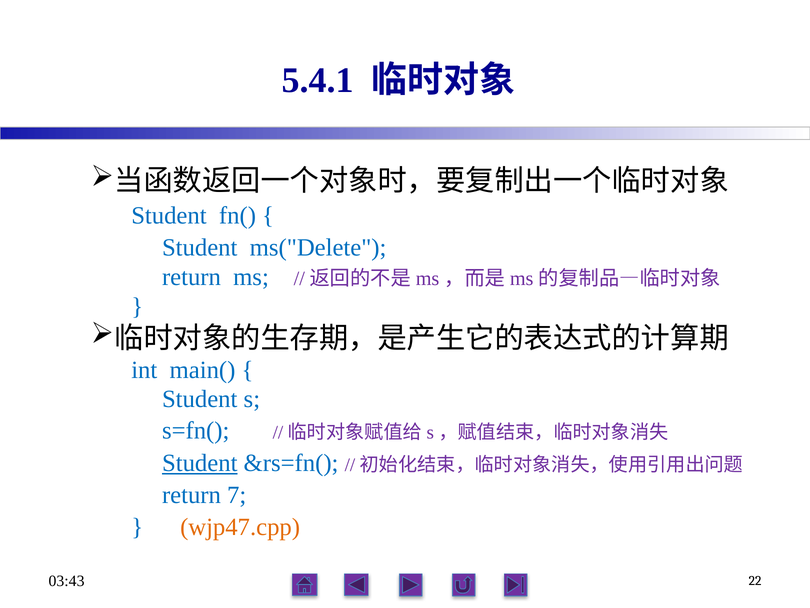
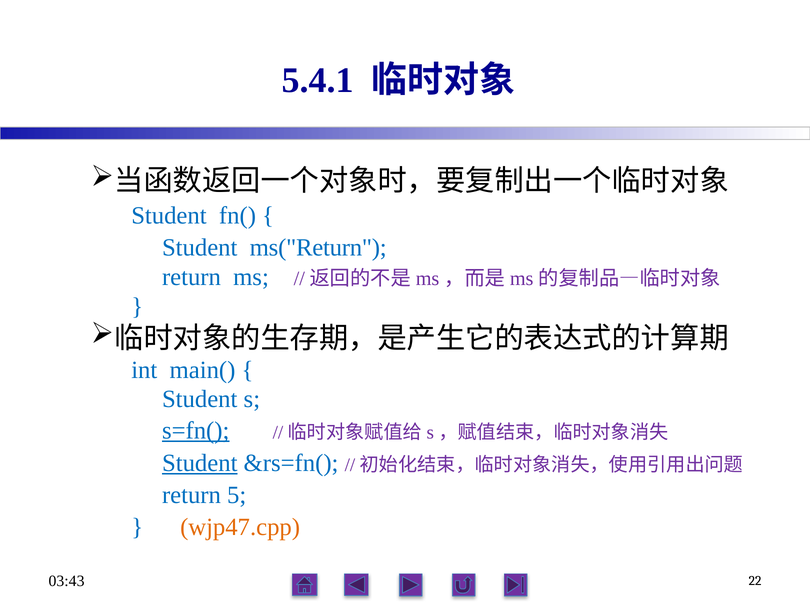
ms("Delete: ms("Delete -> ms("Return (318, 247)
s=fn( underline: none -> present (196, 430)
7: 7 -> 5 (237, 495)
